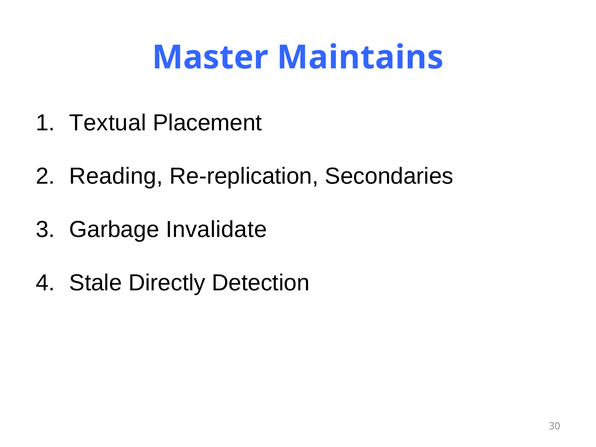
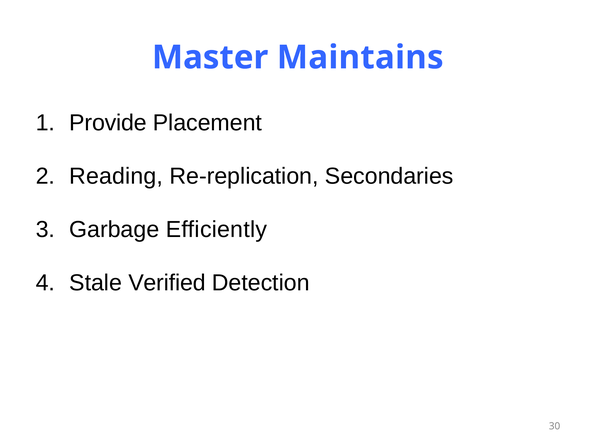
Textual: Textual -> Provide (108, 123)
Invalidate: Invalidate -> Efficiently (216, 229)
Directly: Directly -> Verified (167, 283)
